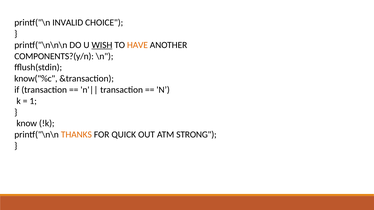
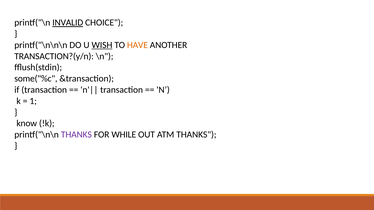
INVALID underline: none -> present (68, 23)
COMPONENTS?(y/n: COMPONENTS?(y/n -> TRANSACTION?(y/n (54, 56)
know("%c: know("%c -> some("%c (36, 79)
THANKS colour: orange -> purple (76, 135)
QUICK: QUICK -> WHILE (124, 135)
ATM STRONG: STRONG -> THANKS (196, 135)
